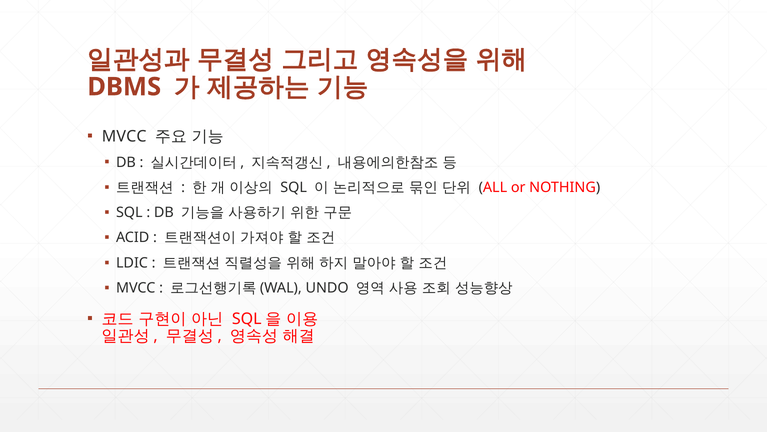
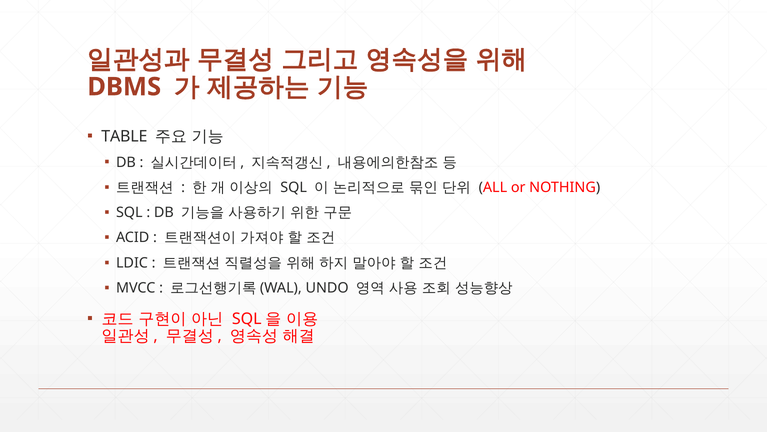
MVCC: MVCC -> TABLE (124, 136)
